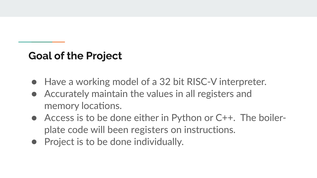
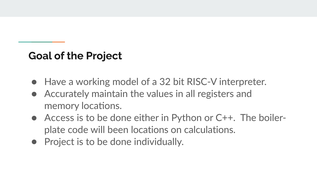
been registers: registers -> locations (150, 130)
instructions: instructions -> calculations (210, 130)
